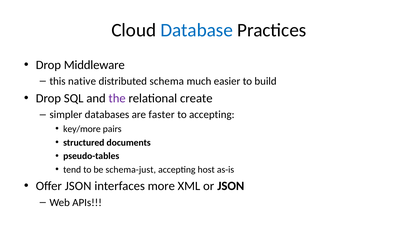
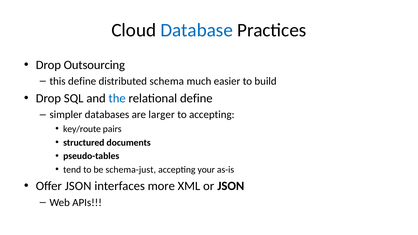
Middleware: Middleware -> Outsourcing (94, 65)
this native: native -> define (82, 81)
the colour: purple -> blue (117, 98)
relational create: create -> define (196, 98)
faster: faster -> larger (162, 115)
key/more: key/more -> key/route (82, 129)
host: host -> your (206, 170)
